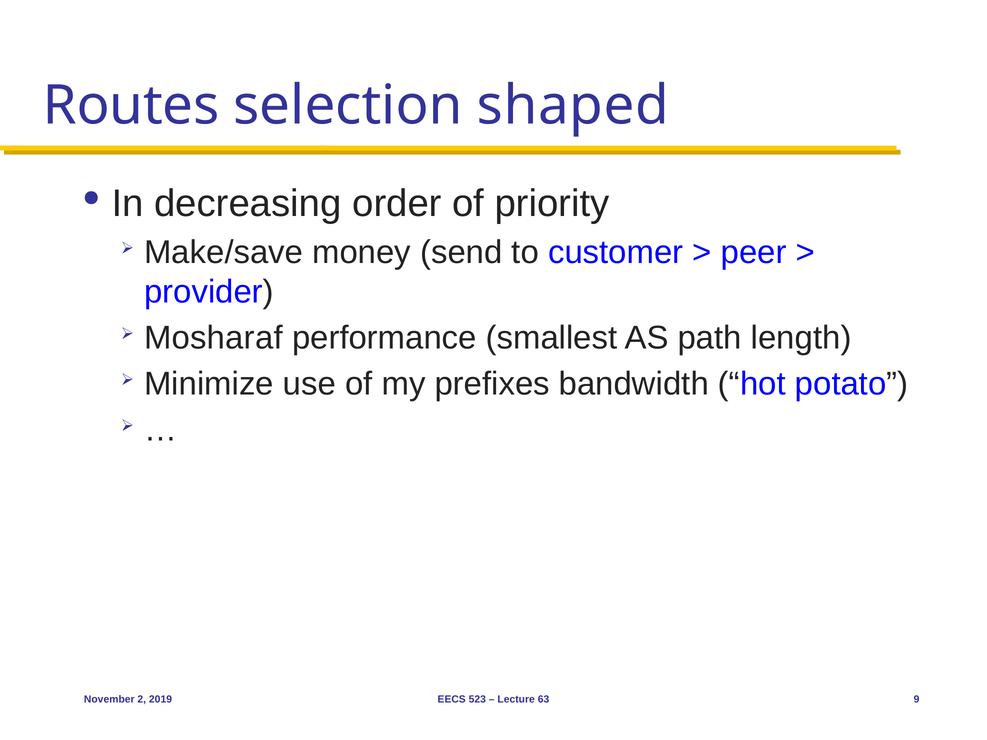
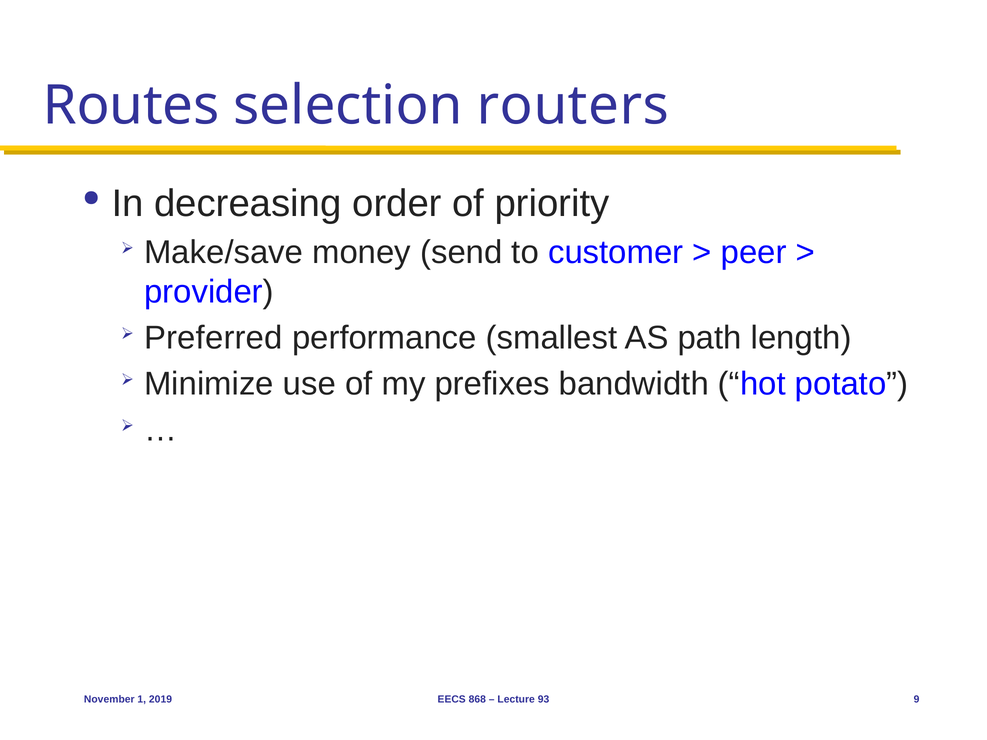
shaped: shaped -> routers (573, 106)
Mosharaf: Mosharaf -> Preferred (213, 338)
2: 2 -> 1 (142, 700)
523: 523 -> 868 (477, 700)
63: 63 -> 93 (544, 700)
